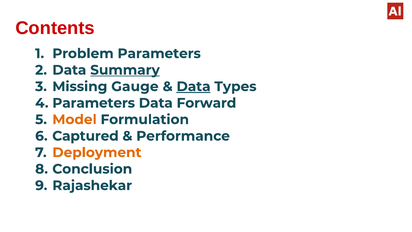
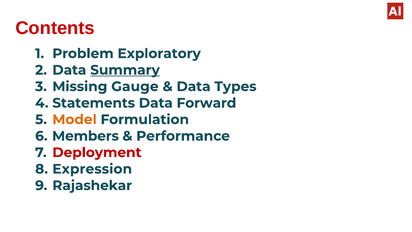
Problem Parameters: Parameters -> Exploratory (159, 54)
Data underline: present -> none (194, 86)
Parameters: Parameters -> Statements (94, 103)
Captured: Captured -> Members (85, 136)
Deployment colour: orange -> red (97, 152)
Conclusion: Conclusion -> Expression (92, 169)
